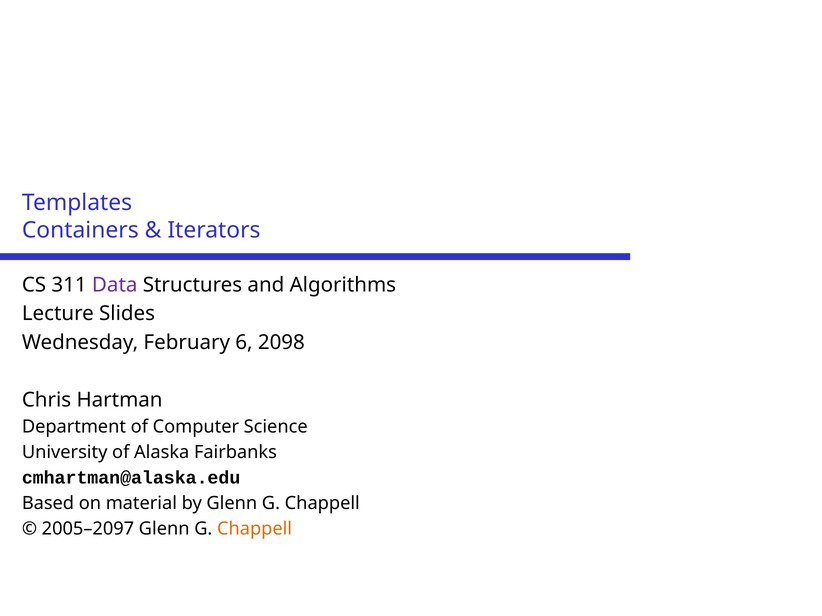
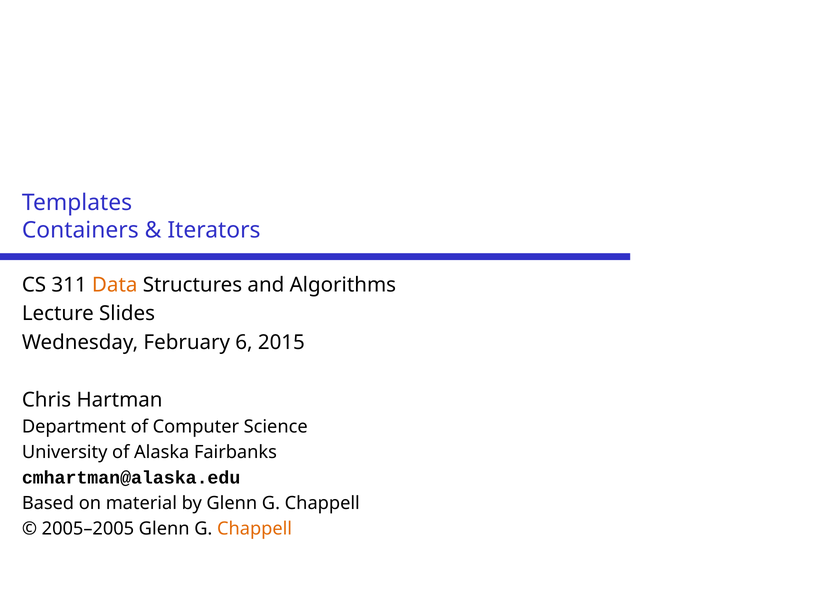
Data colour: purple -> orange (115, 285)
2098: 2098 -> 2015 (281, 343)
2005–2097: 2005–2097 -> 2005–2005 (88, 529)
